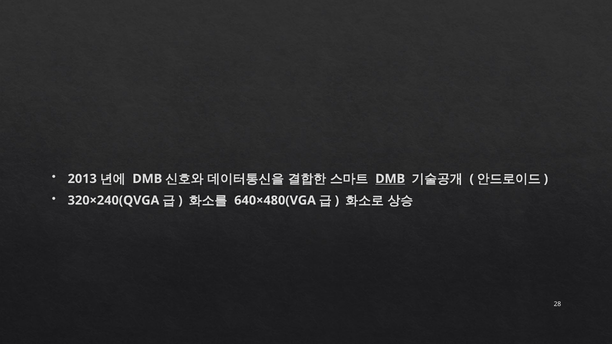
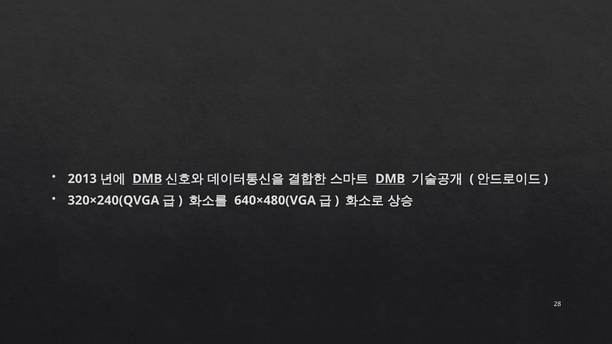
DMB underline: none -> present (147, 179)
